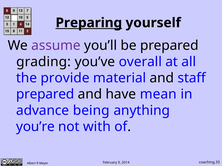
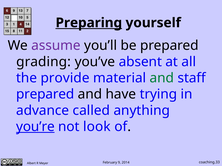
overall: overall -> absent (140, 62)
and colour: black -> green (162, 78)
mean: mean -> trying (158, 94)
being: being -> called (91, 111)
you’re underline: none -> present (35, 127)
with: with -> look (97, 127)
